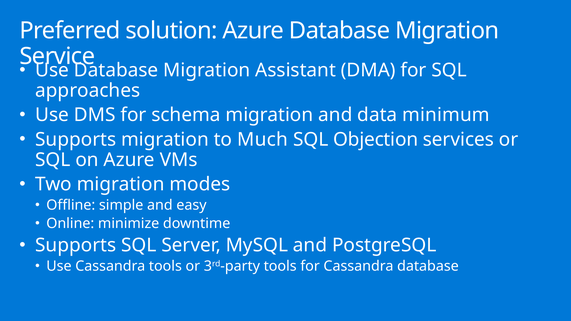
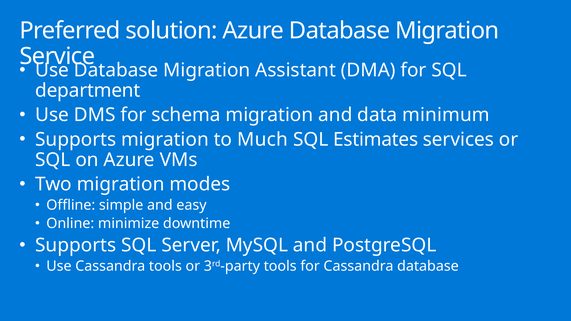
approaches: approaches -> department (88, 91)
Objection: Objection -> Estimates (376, 139)
